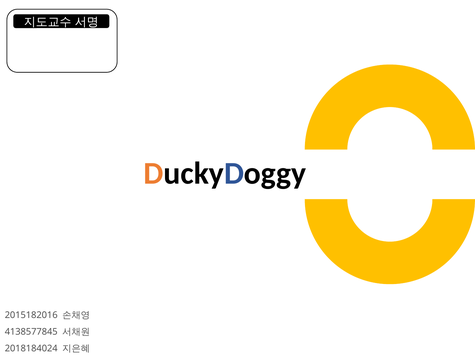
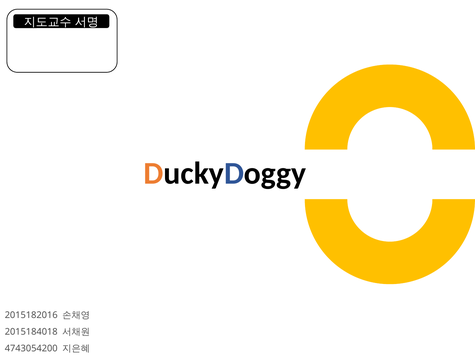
4138577845: 4138577845 -> 2015184018 (31, 332)
2018184024: 2018184024 -> 4743054200 (31, 349)
